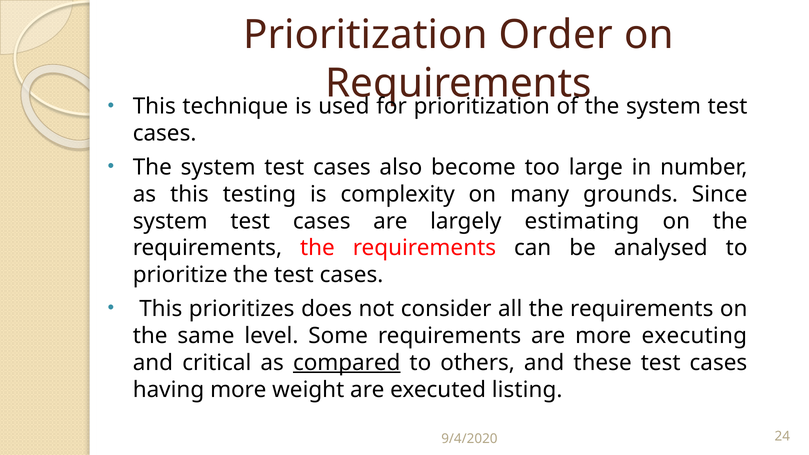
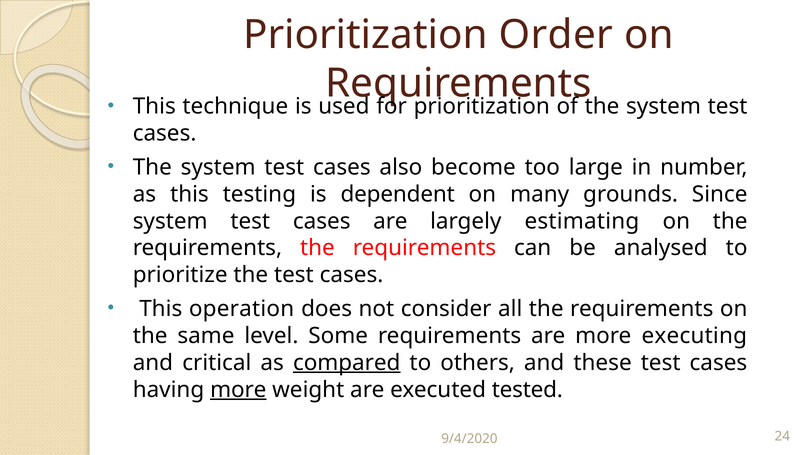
complexity: complexity -> dependent (398, 194)
prioritizes: prioritizes -> operation (242, 309)
more underline: none -> present (238, 390)
listing: listing -> tested (527, 390)
